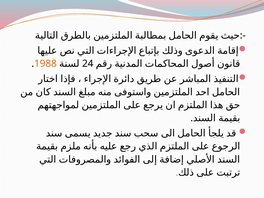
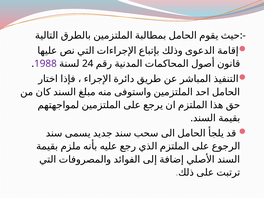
1988 colour: orange -> purple (45, 64)
